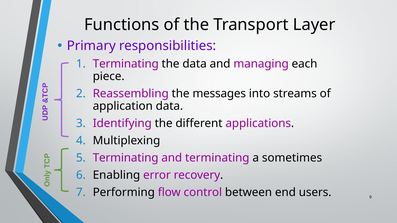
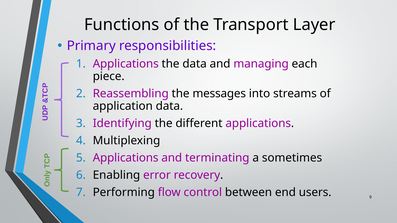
Terminating: Terminating -> Applications (126, 64)
Terminating: Terminating -> Applications (126, 158)
